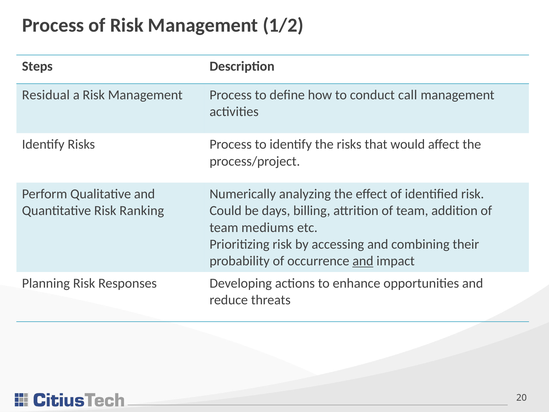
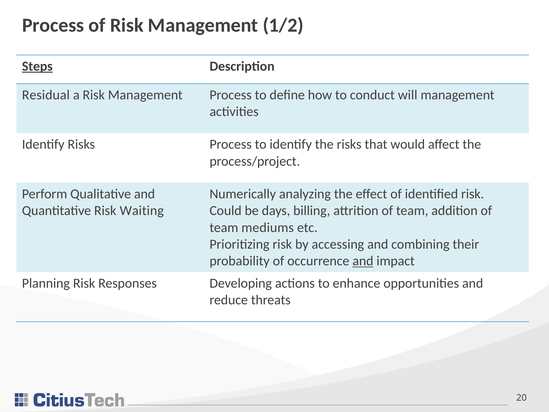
Steps underline: none -> present (37, 66)
call: call -> will (408, 95)
Ranking: Ranking -> Waiting (142, 211)
